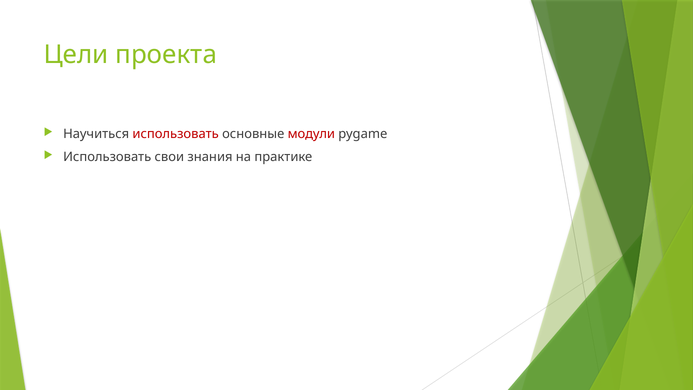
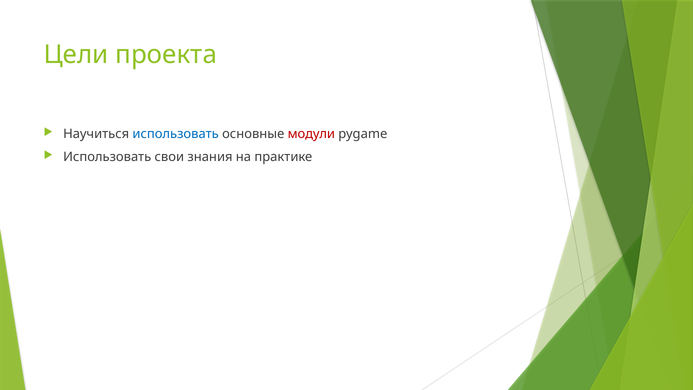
использовать colour: red -> blue (176, 134)
